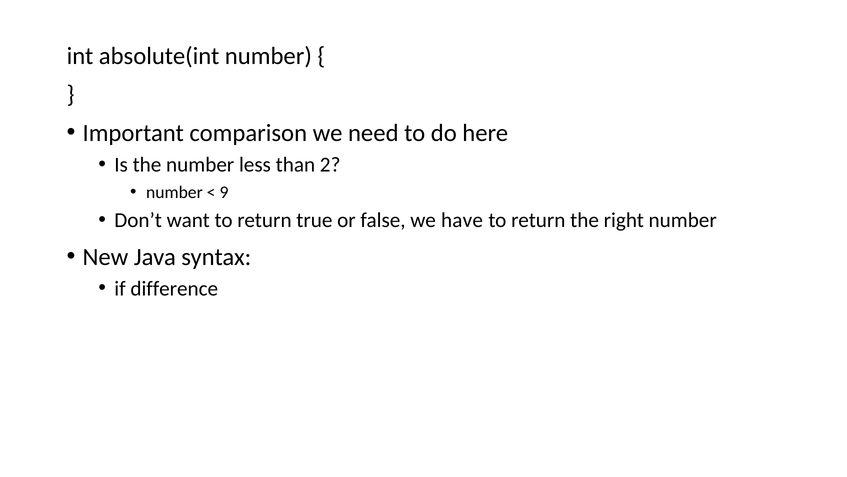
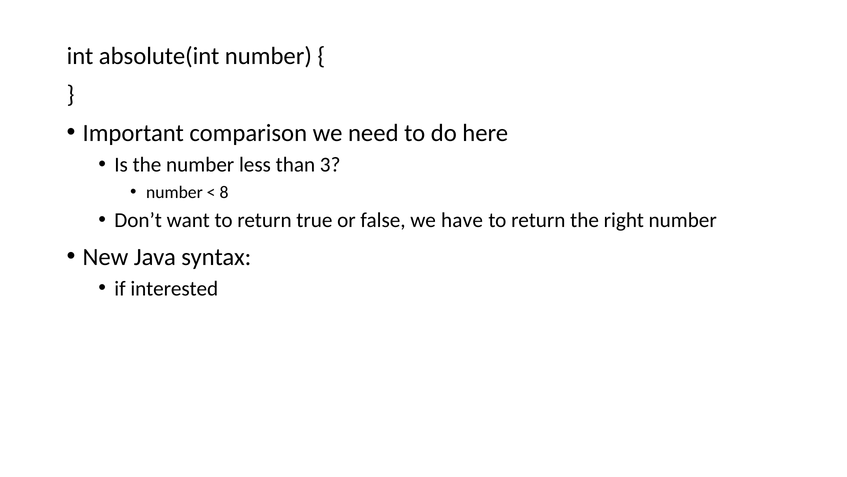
2: 2 -> 3 (330, 165)
9: 9 -> 8 (224, 192)
difference: difference -> interested (174, 288)
